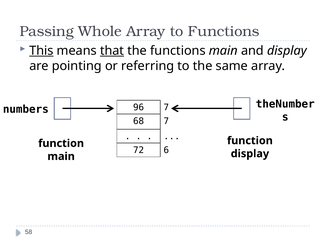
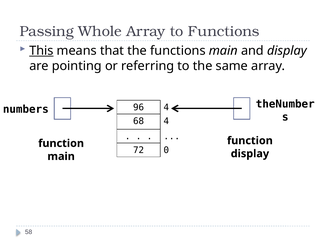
that underline: present -> none (112, 51)
96 7: 7 -> 4 (166, 108)
68 7: 7 -> 4 (166, 121)
6: 6 -> 0 (166, 150)
